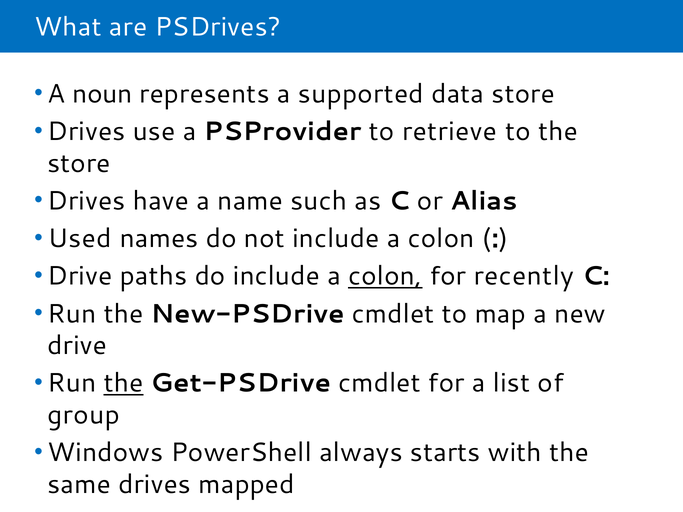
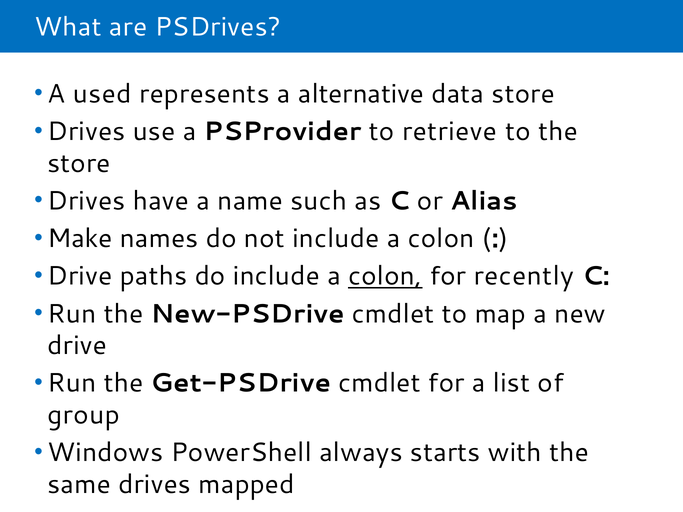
noun: noun -> used (102, 94)
supported: supported -> alternative (361, 94)
Used: Used -> Make (80, 239)
the underline: present -> none (123, 383)
